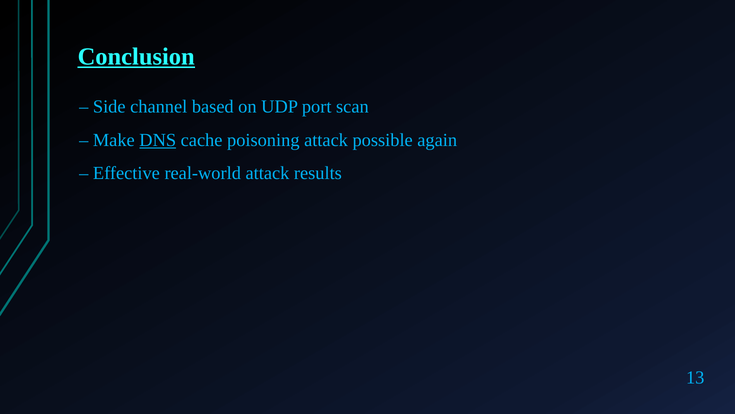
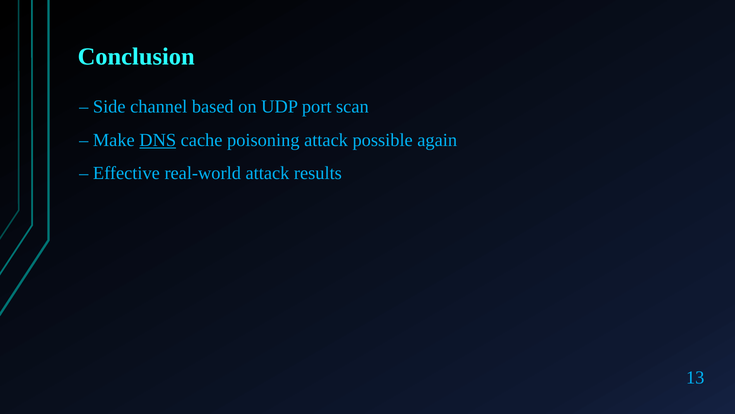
Conclusion underline: present -> none (136, 57)
